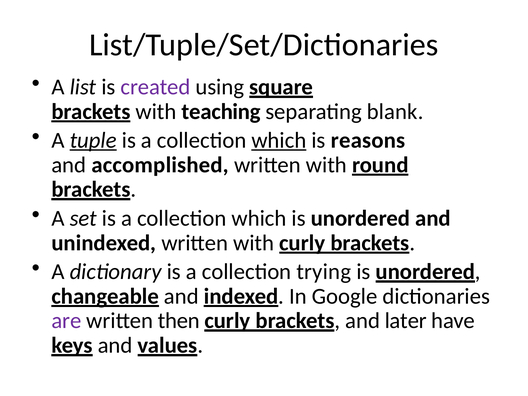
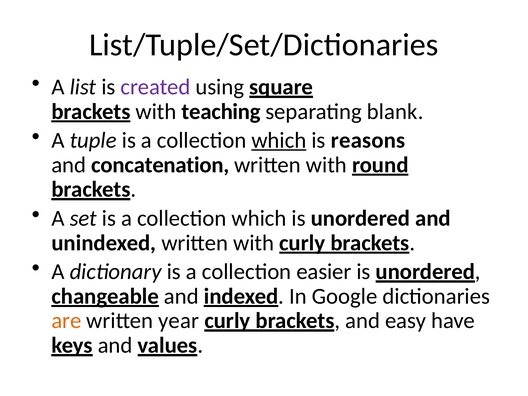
tuple underline: present -> none (93, 140)
accomplished: accomplished -> concatenation (160, 165)
trying: trying -> easier (324, 272)
are colour: purple -> orange (66, 321)
then: then -> year (179, 321)
later: later -> easy (406, 321)
